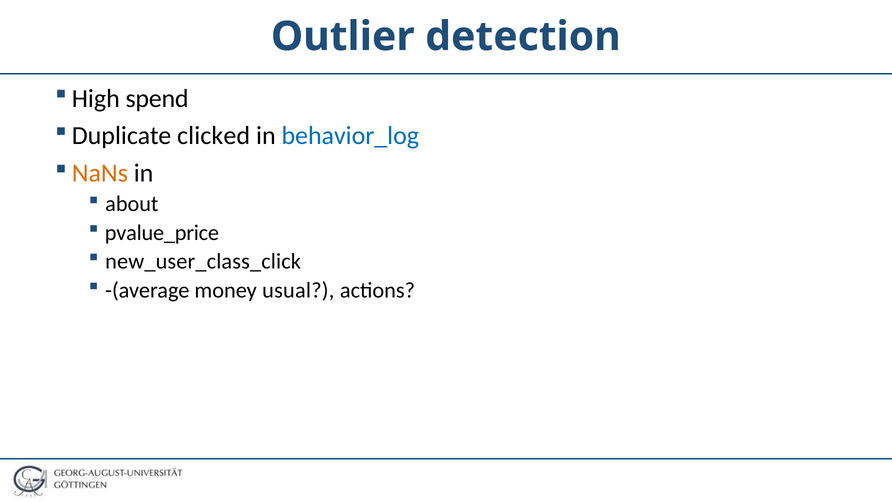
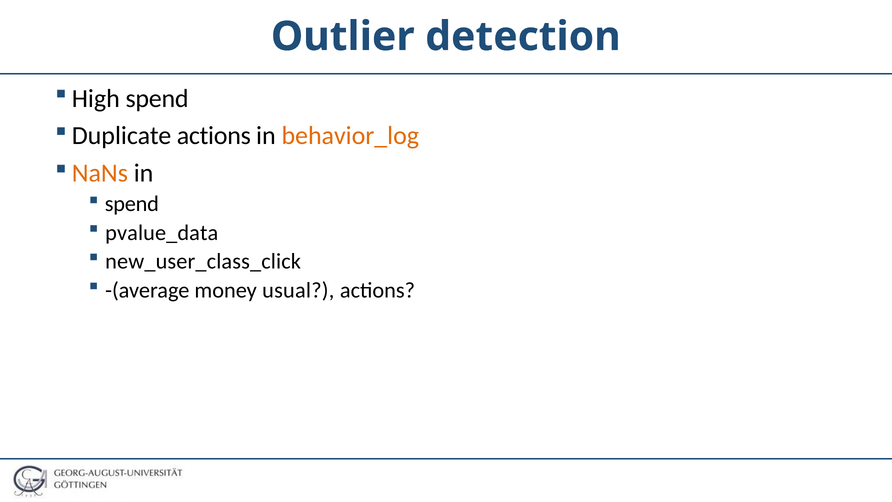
Duplicate clicked: clicked -> actions (214, 136)
behavior_log colour: blue -> orange (350, 136)
about: about -> spend (132, 204)
pvalue_price: pvalue_price -> pvalue_data (162, 233)
